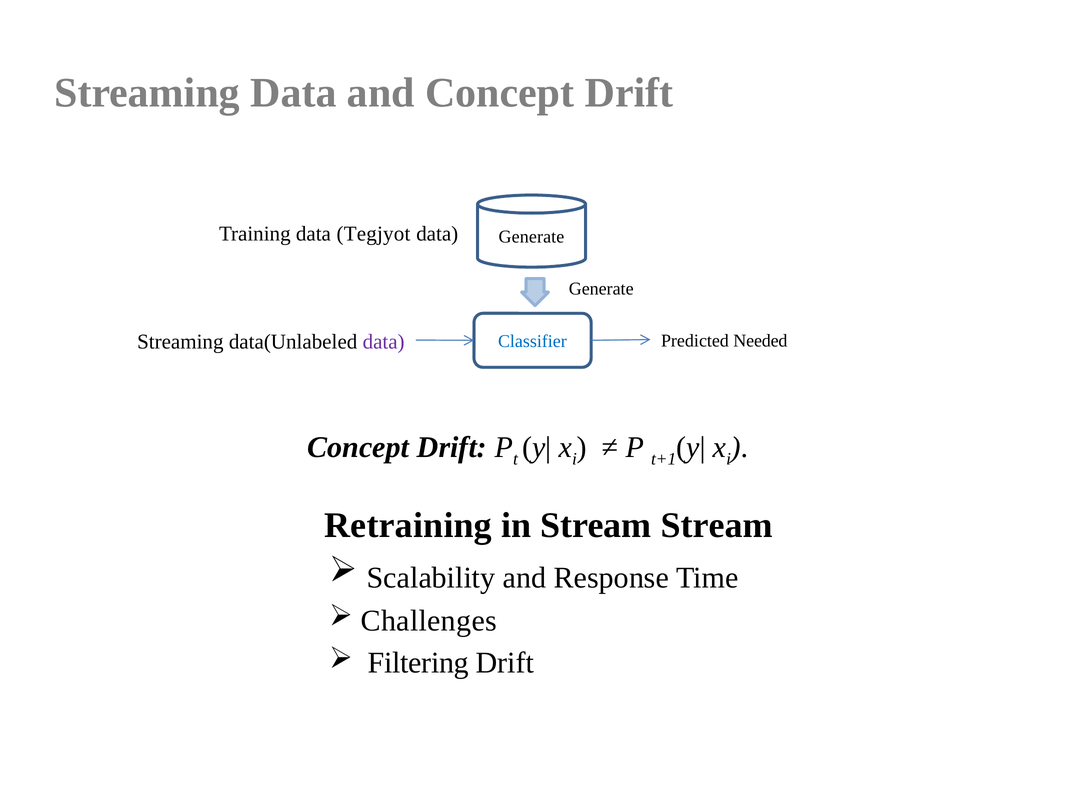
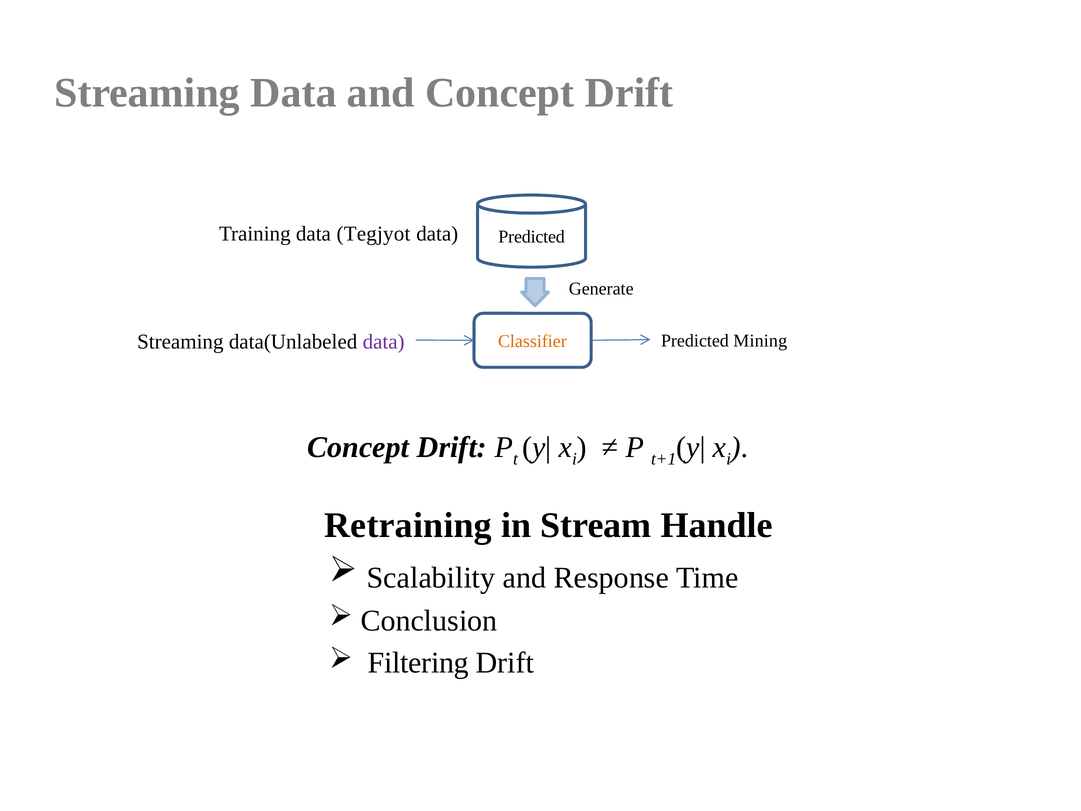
Generate: Generate -> Predicted (532, 237)
Needed: Needed -> Mining (760, 341)
Classifier colour: blue -> orange (532, 341)
Stream Stream: Stream -> Handle (717, 525)
Challenges: Challenges -> Conclusion (429, 621)
